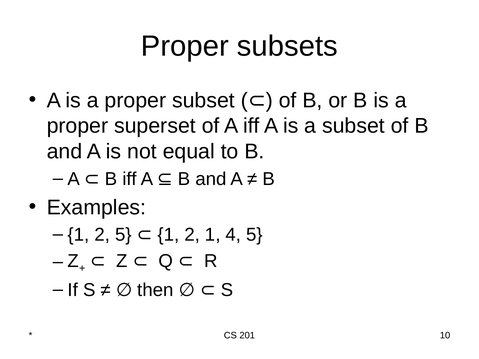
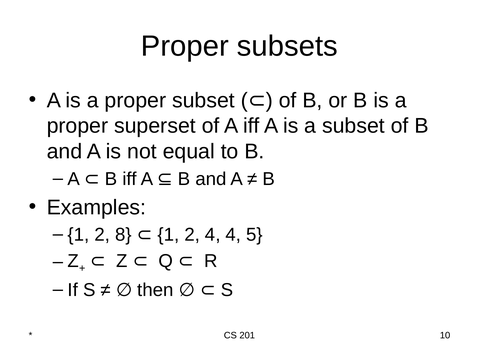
2 5: 5 -> 8 (123, 235)
2 1: 1 -> 4 (213, 235)
